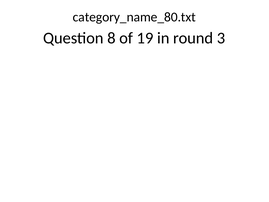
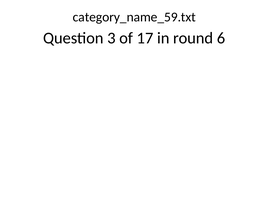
category_name_80.txt: category_name_80.txt -> category_name_59.txt (134, 17)
8: 8 -> 3 (111, 38)
19: 19 -> 17 (145, 38)
3: 3 -> 6 (221, 38)
